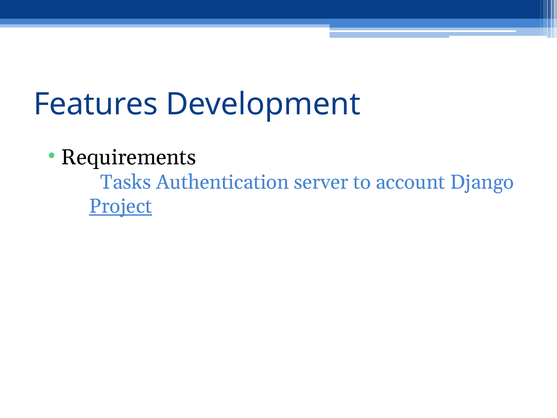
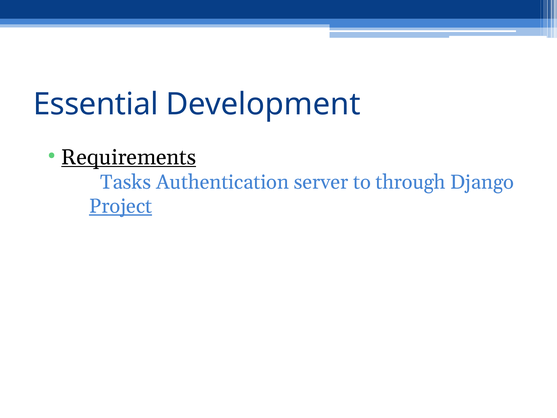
Features: Features -> Essential (96, 104)
Requirements underline: none -> present (129, 157)
account: account -> through (411, 182)
